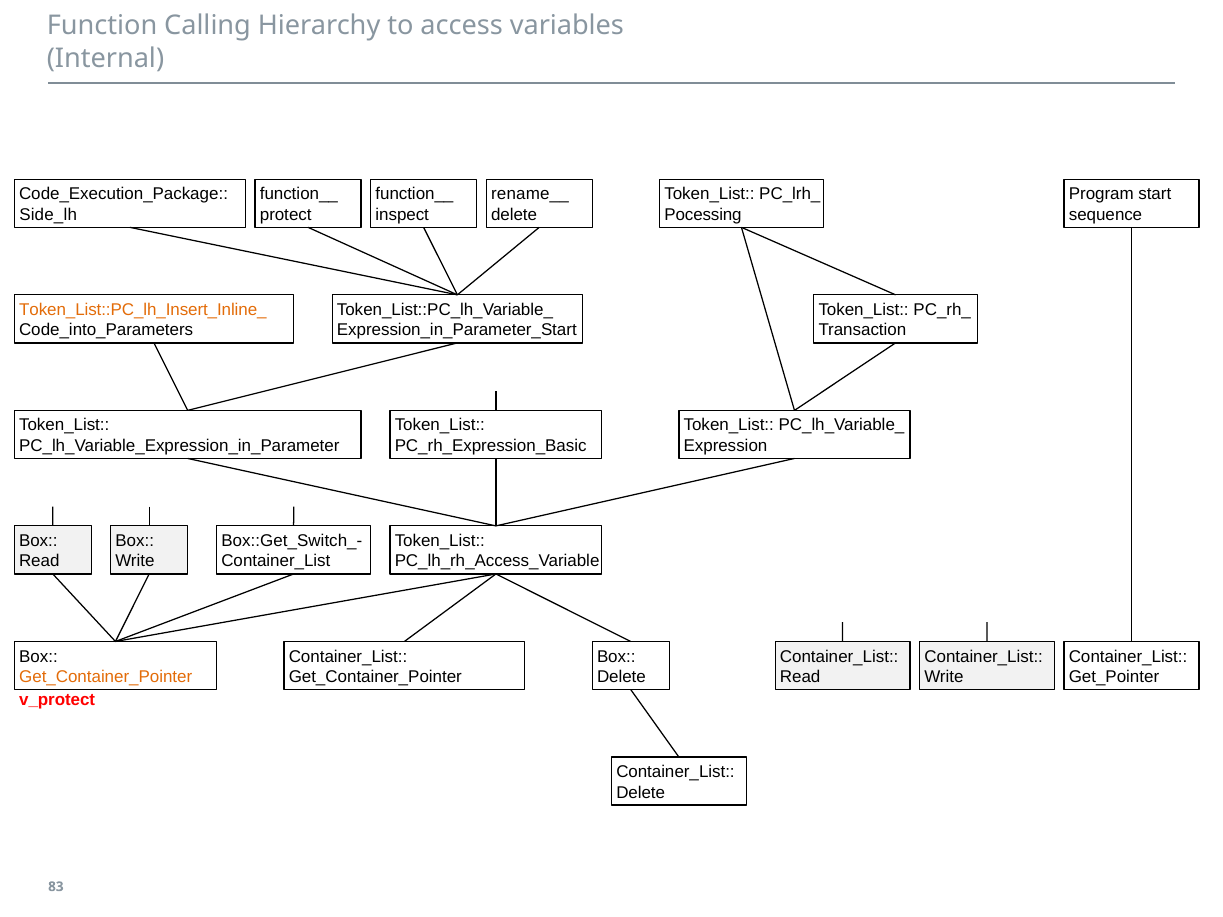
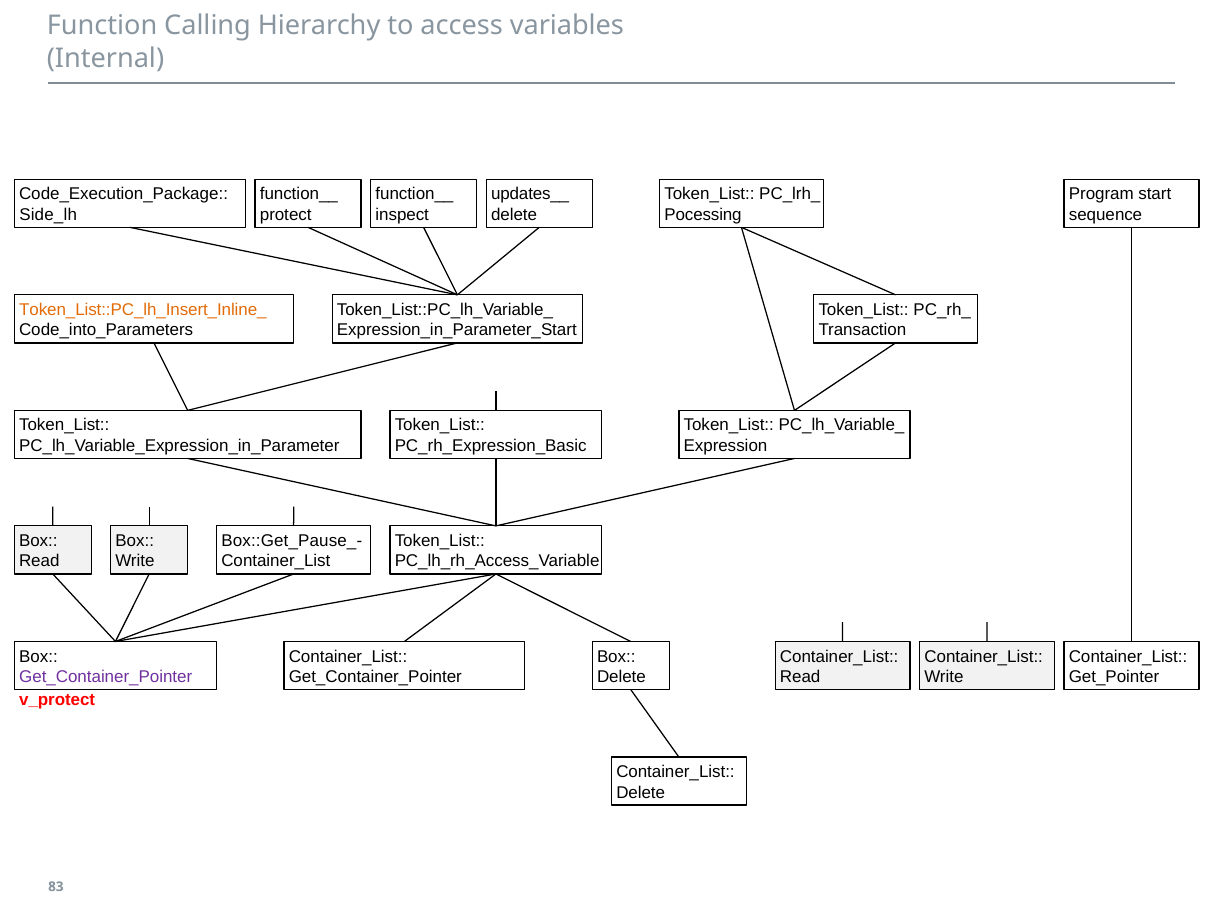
rename__: rename__ -> updates__ (530, 194)
Box::Get_Switch_-: Box::Get_Switch_- -> Box::Get_Pause_- (292, 541)
Get_Container_Pointer colour: orange -> purple (106, 677)
